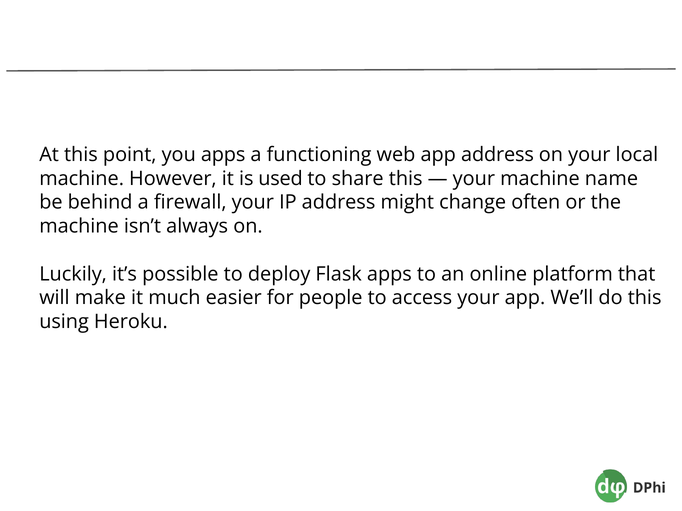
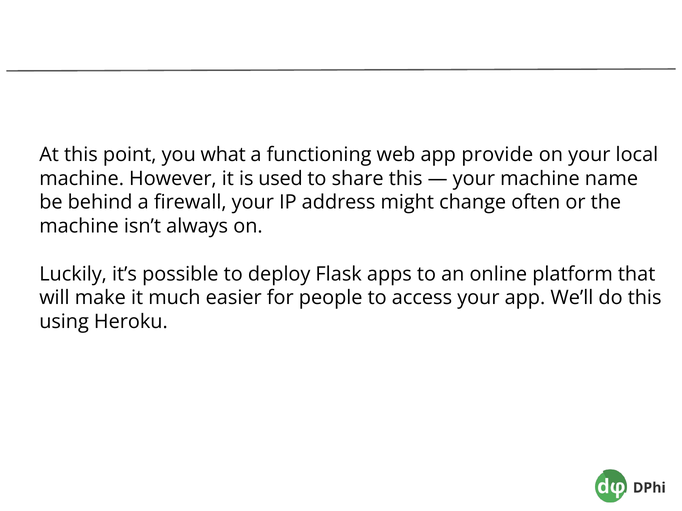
you apps: apps -> what (223, 155)
app address: address -> provide (497, 155)
